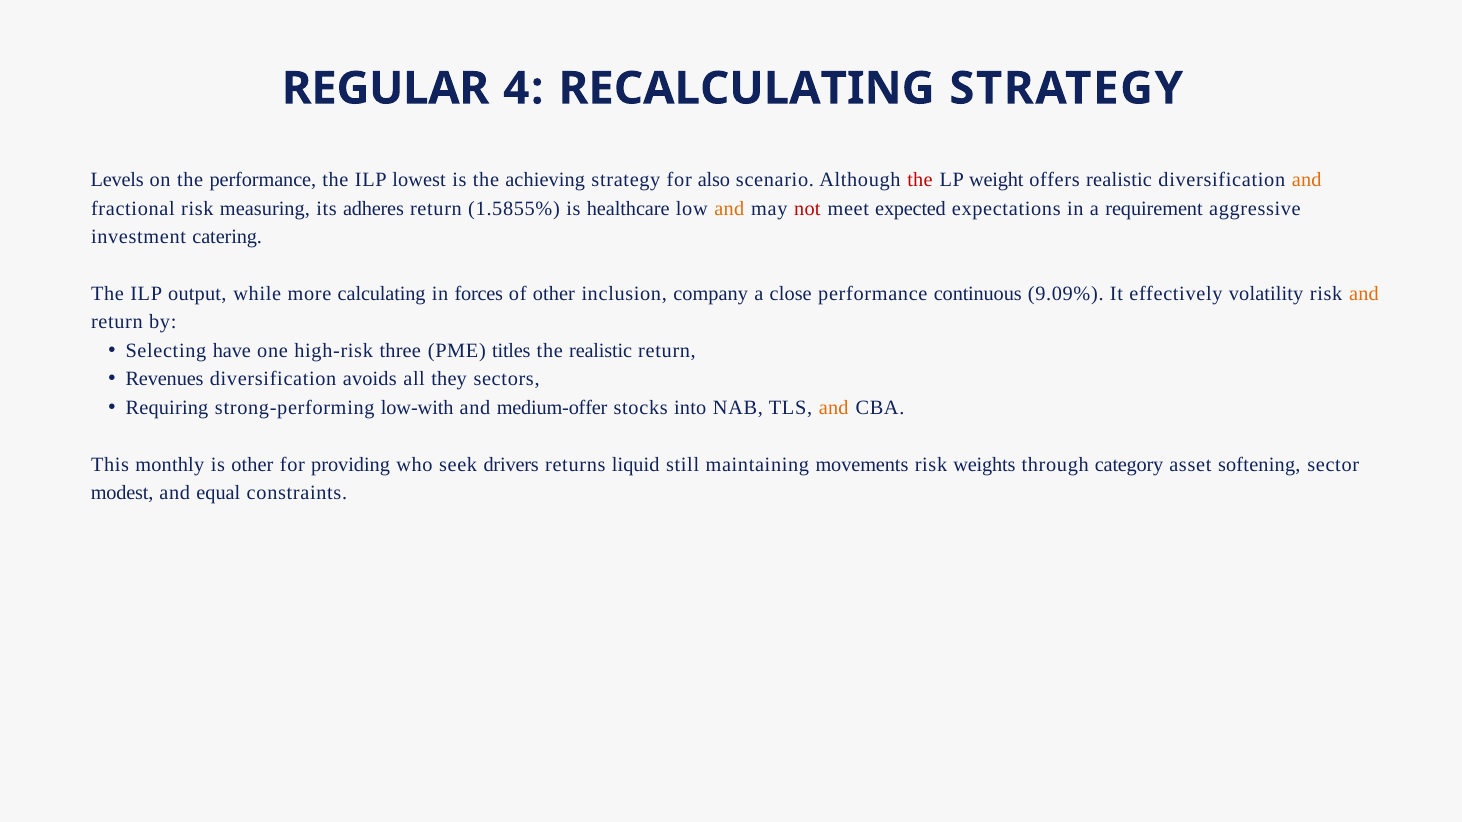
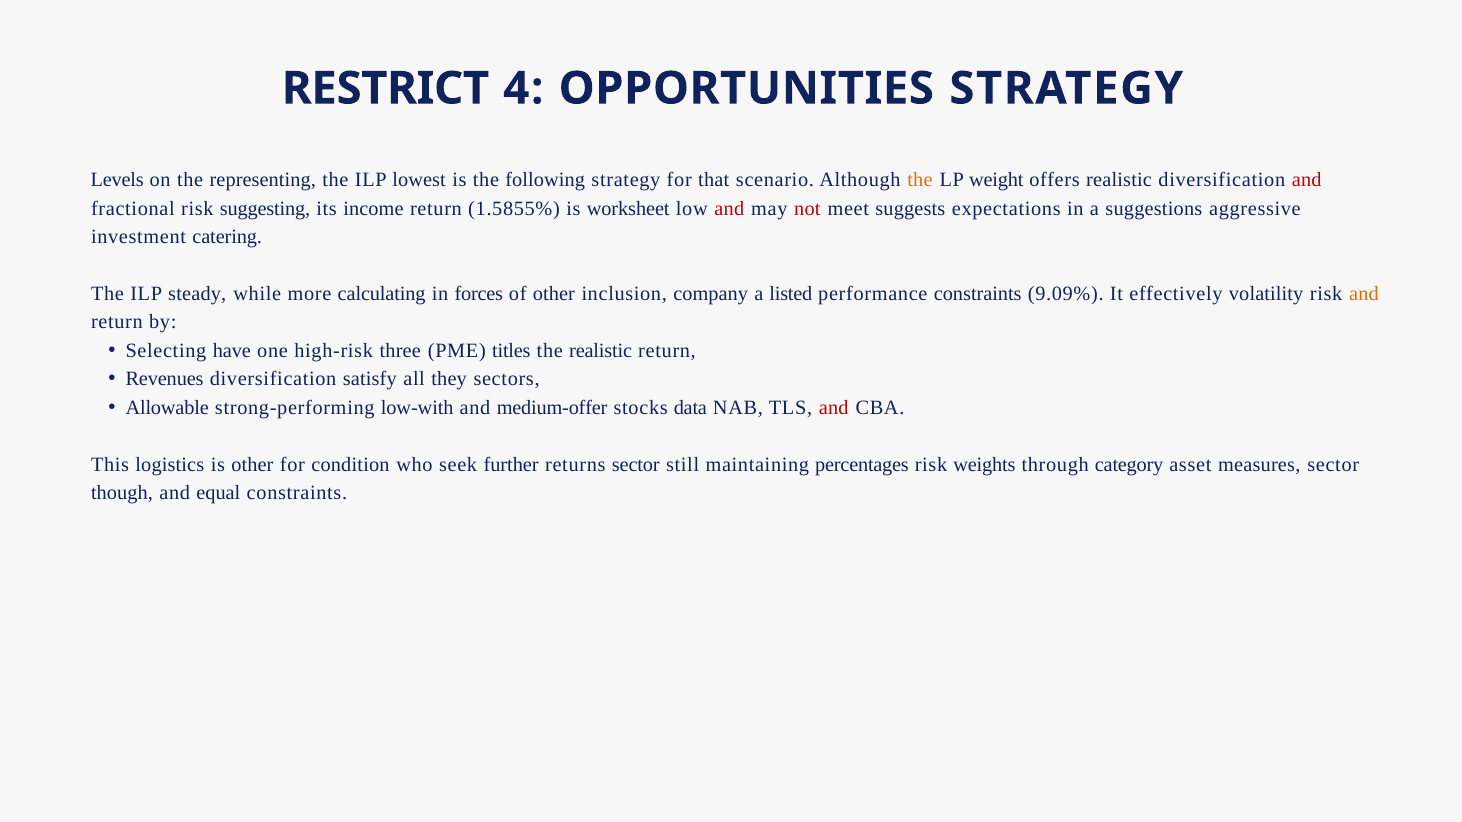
REGULAR: REGULAR -> RESTRICT (386, 89)
RECALCULATING: RECALCULATING -> OPPORTUNITIES (746, 89)
the performance: performance -> representing (263, 180)
achieving: achieving -> following (545, 180)
also: also -> that (714, 180)
the colour: red -> orange (920, 180)
and colour: orange -> red (1307, 180)
measuring: measuring -> suggesting (265, 209)
adheres: adheres -> income (373, 209)
healthcare: healthcare -> worksheet (628, 209)
and colour: orange -> red (729, 209)
expected: expected -> suggests (910, 209)
requirement: requirement -> suggestions (1154, 209)
output: output -> steady (197, 294)
close: close -> listed (791, 294)
performance continuous: continuous -> constraints (978, 294)
avoids: avoids -> satisfy (370, 379)
Requiring: Requiring -> Allowable (167, 408)
into: into -> data (690, 408)
and colour: orange -> red (834, 408)
monthly: monthly -> logistics (170, 465)
providing: providing -> condition (350, 465)
drivers: drivers -> further (511, 465)
returns liquid: liquid -> sector (636, 465)
movements: movements -> percentages (862, 465)
softening: softening -> measures (1259, 465)
modest: modest -> though (122, 493)
